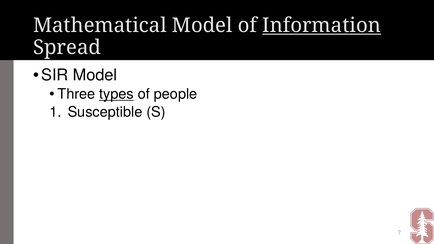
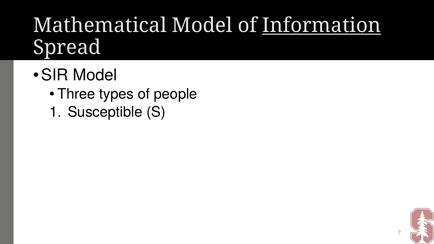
types underline: present -> none (116, 94)
